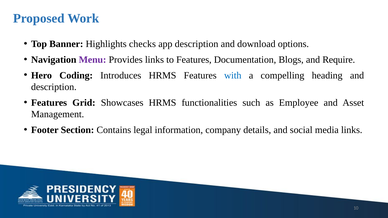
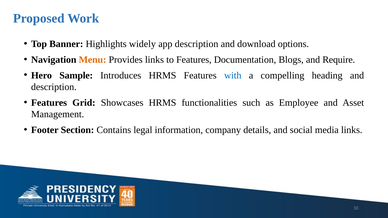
checks: checks -> widely (142, 44)
Menu colour: purple -> orange (92, 60)
Coding: Coding -> Sample (76, 75)
